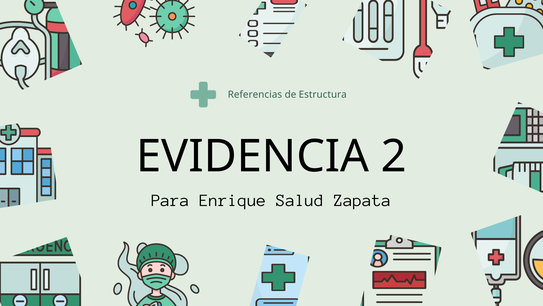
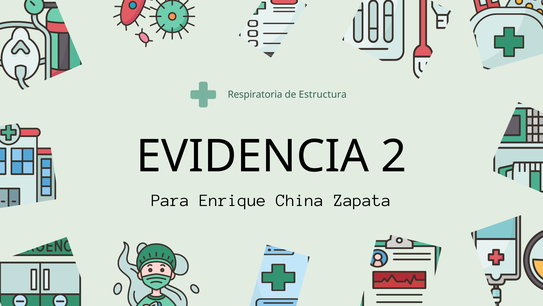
Referencias: Referencias -> Respiratoria (255, 95)
Salud: Salud -> China (300, 200)
